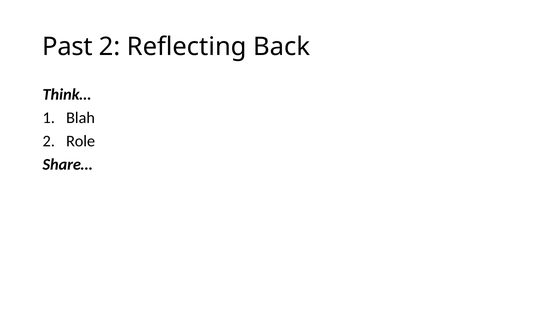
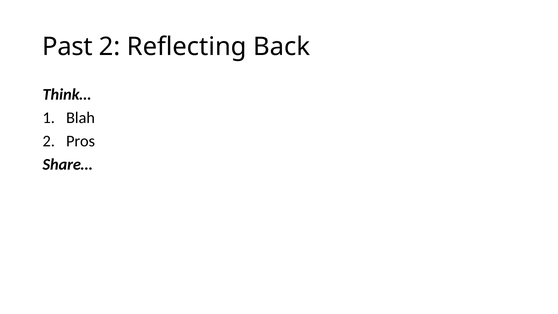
Role: Role -> Pros (81, 141)
